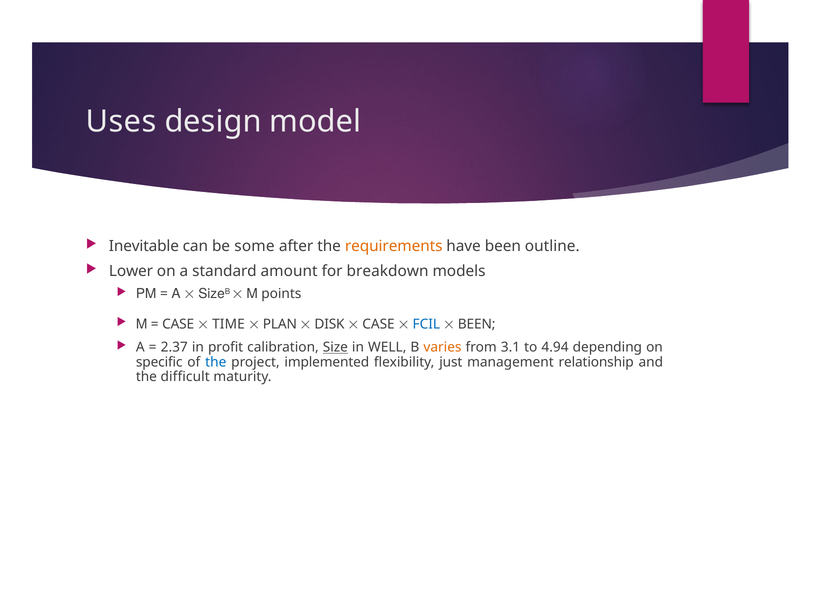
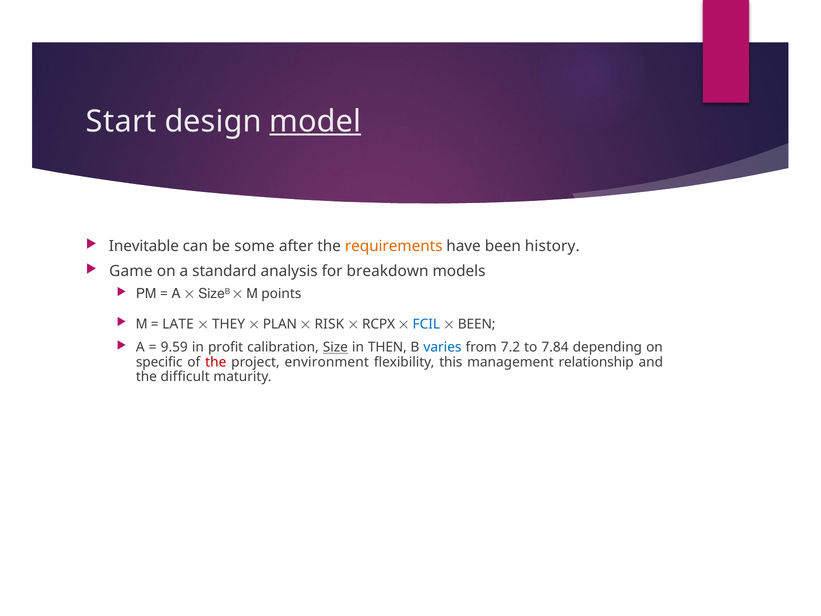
Uses: Uses -> Start (121, 121)
model underline: none -> present (315, 121)
outline: outline -> history (552, 246)
Lower: Lower -> Game (131, 271)
amount: amount -> analysis (289, 271)
CASE: CASE -> LATE (178, 324)
TIME: TIME -> THEY (229, 324)
DISK: DISK -> RISK (329, 324)
CASE: CASE -> RCPX (379, 324)
2.37: 2.37 -> 9.59 (174, 347)
WELL: WELL -> THEN (387, 347)
varies colour: orange -> blue (442, 347)
3.1: 3.1 -> 7.2 (511, 347)
4.94: 4.94 -> 7.84 (555, 347)
the colour: blue -> red (216, 362)
implemented: implemented -> environment (327, 362)
just: just -> this (451, 362)
